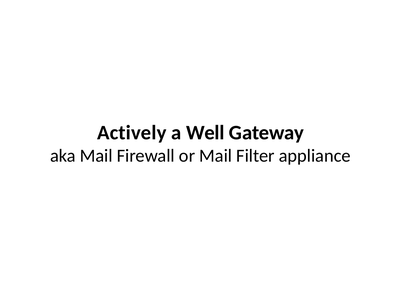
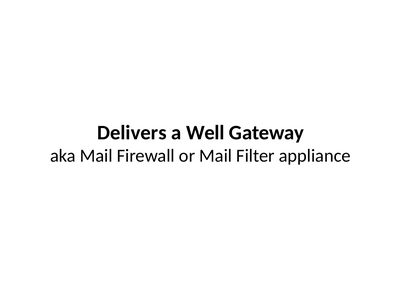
Actively: Actively -> Delivers (132, 133)
